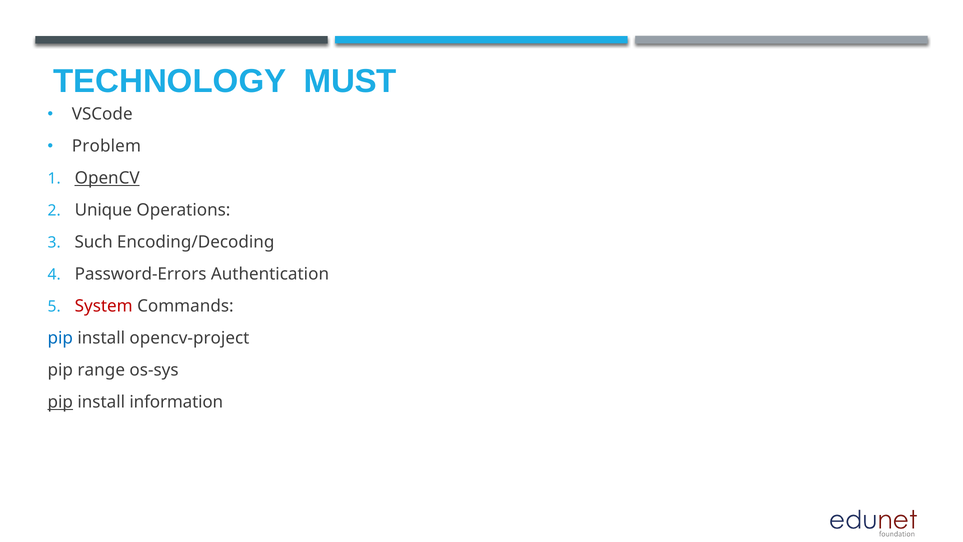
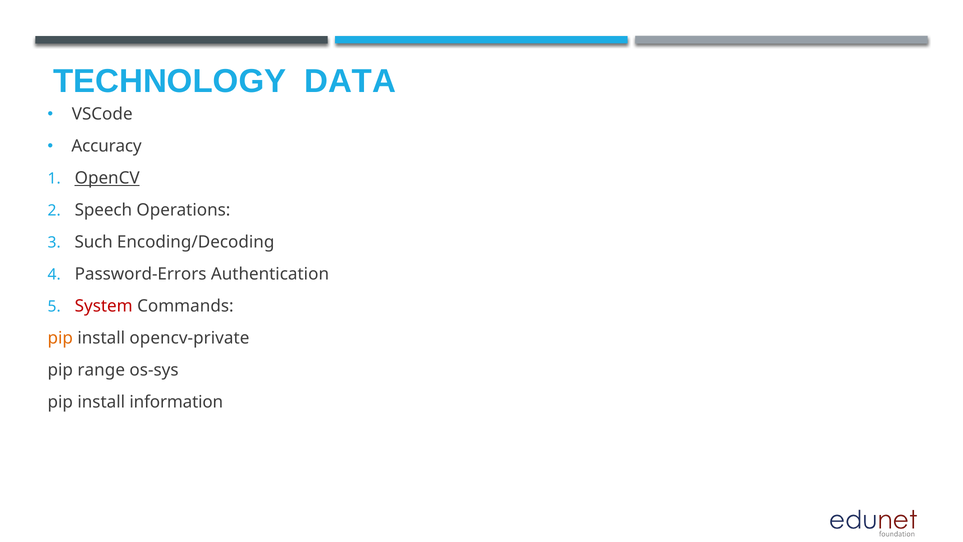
MUST: MUST -> DATA (350, 81)
Problem: Problem -> Accuracy (107, 146)
Unique: Unique -> Speech (103, 210)
pip colour: blue -> orange (60, 338)
opencv-project: opencv-project -> opencv-private (189, 338)
pip underline: present -> none (60, 402)
